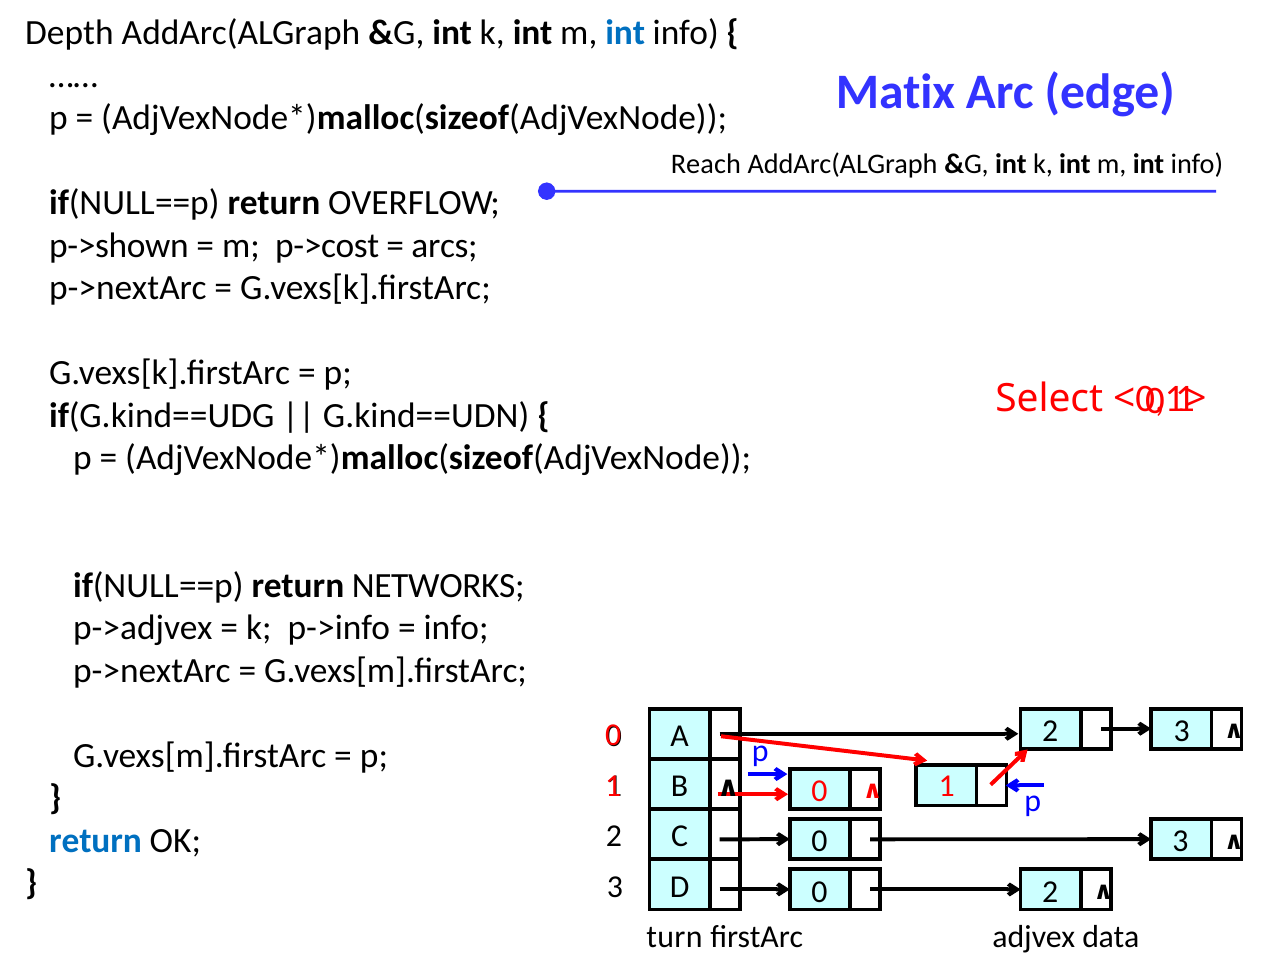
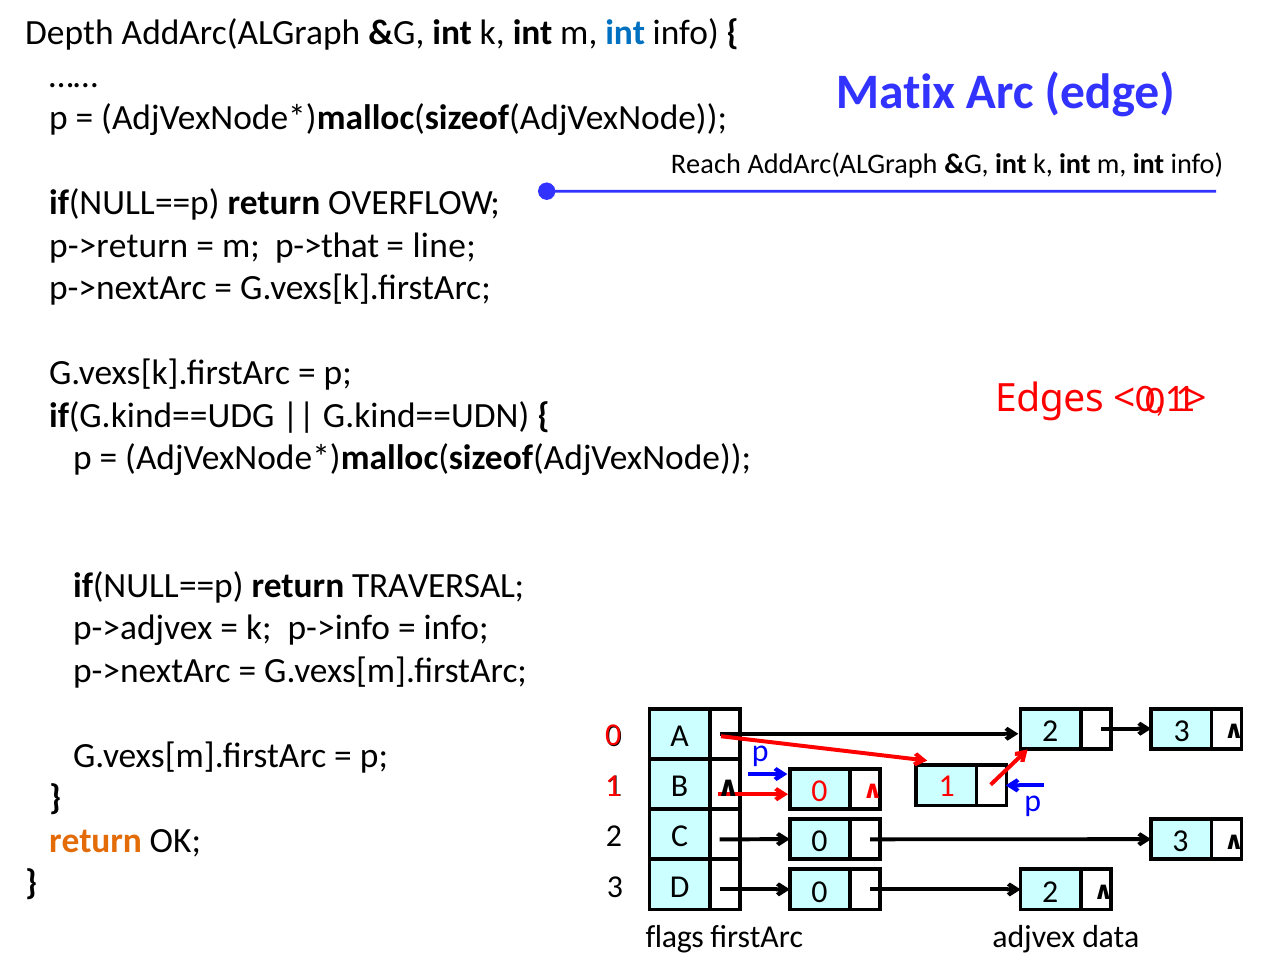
p->shown: p->shown -> p->return (119, 246)
p->cost: p->cost -> p->that (327, 246)
arcs: arcs -> line (444, 246)
Select: Select -> Edges (1049, 398)
NETWORKS: NETWORKS -> TRAVERSAL (438, 585)
return colour: blue -> orange (95, 840)
turn: turn -> flags (675, 936)
